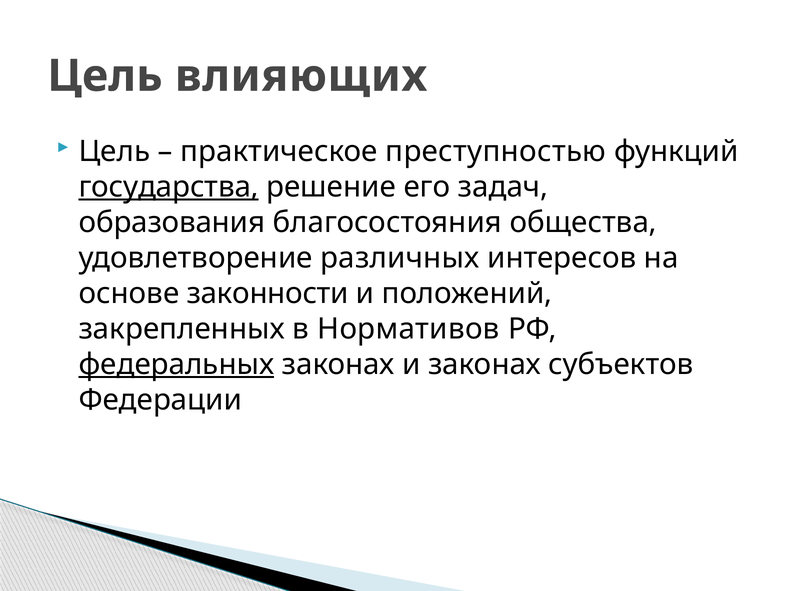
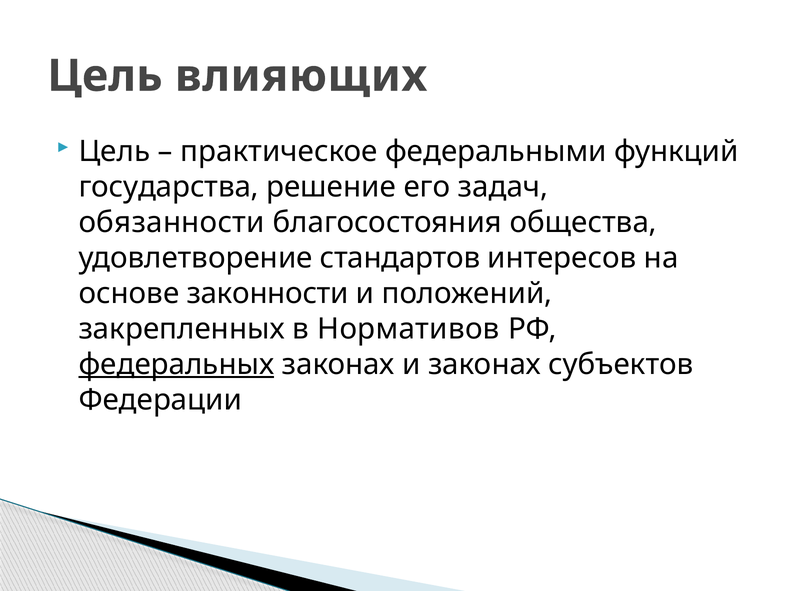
преступностью: преступностью -> федеральными (496, 151)
государства underline: present -> none (169, 187)
образования: образования -> обязанности (172, 222)
различных: различных -> стандартов (400, 258)
